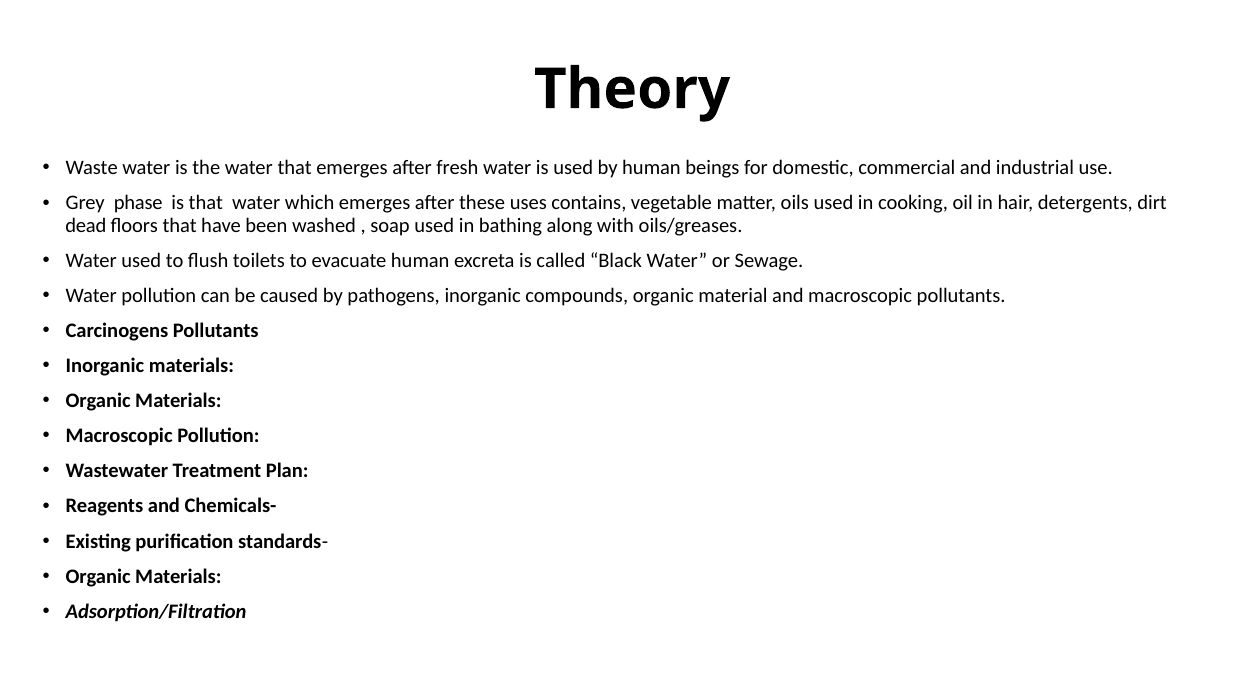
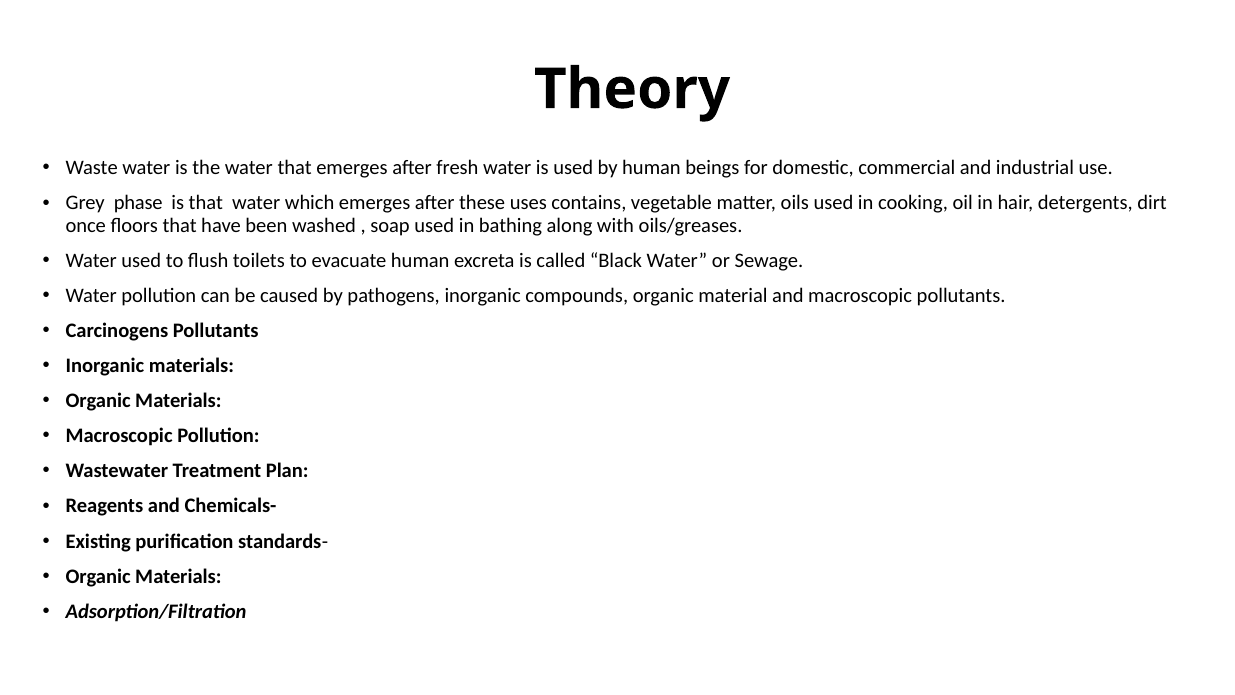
dead: dead -> once (86, 225)
